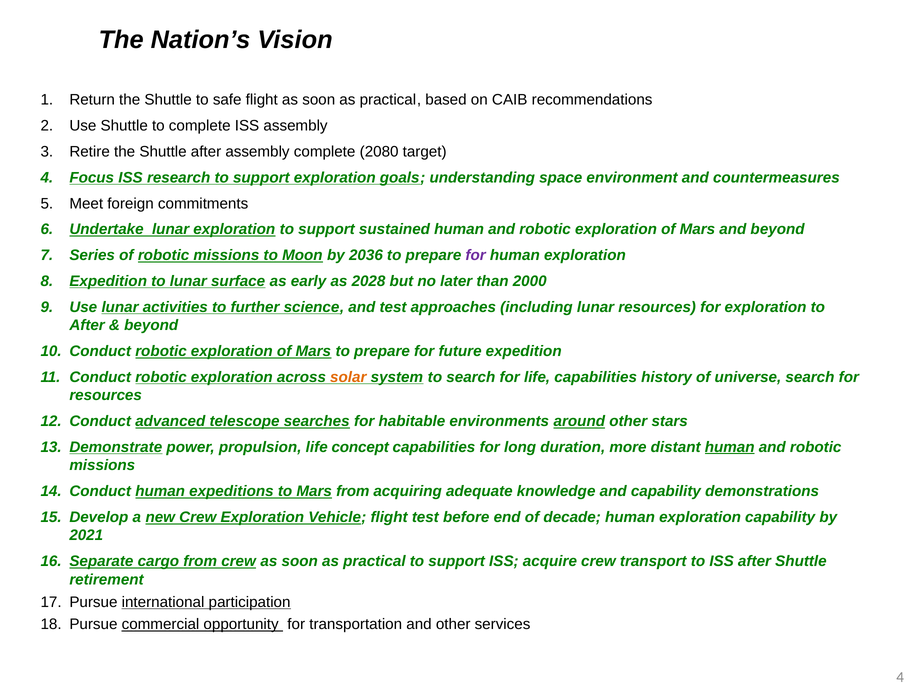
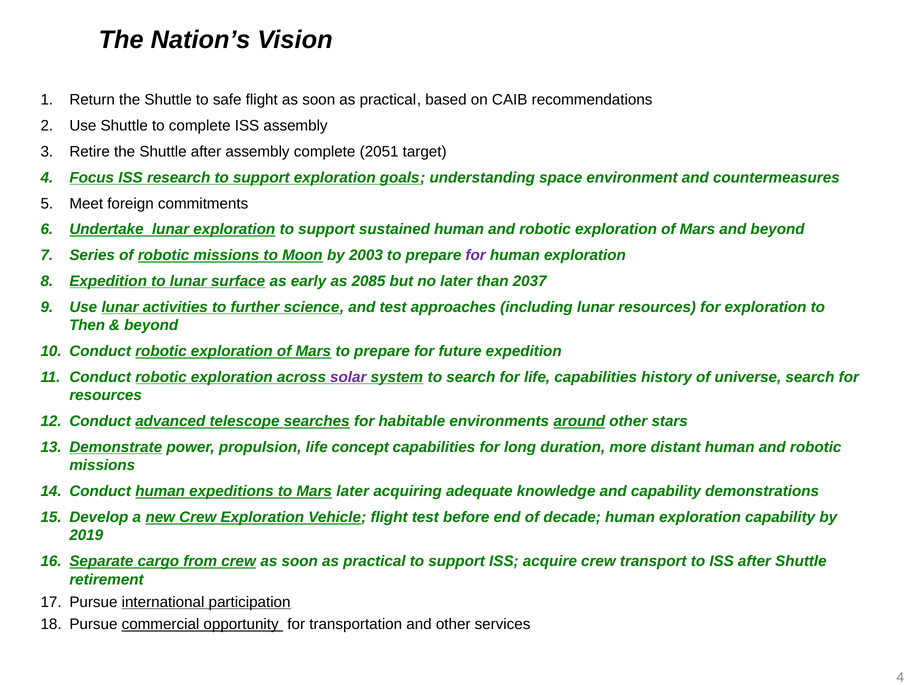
2080: 2080 -> 2051 (379, 152)
2036: 2036 -> 2003 (366, 255)
2028: 2028 -> 2085 (368, 281)
2000: 2000 -> 2037 (530, 281)
After: After -> Then (87, 325)
solar colour: orange -> purple (348, 377)
human underline: present -> none (730, 447)
Mars from: from -> later (353, 491)
2021: 2021 -> 2019 (86, 535)
